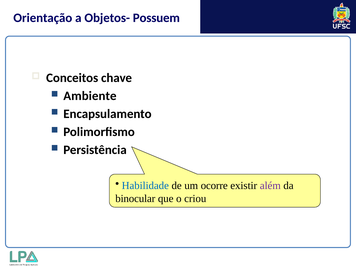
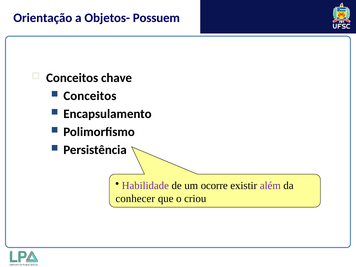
Ambiente: Ambiente -> Conceitos (90, 96)
Habilidade colour: blue -> purple (145, 186)
binocular: binocular -> conhecer (135, 199)
